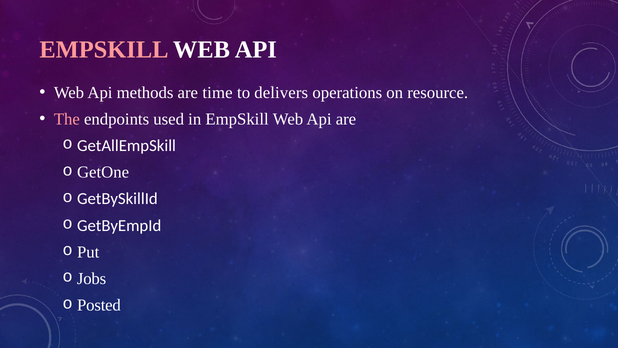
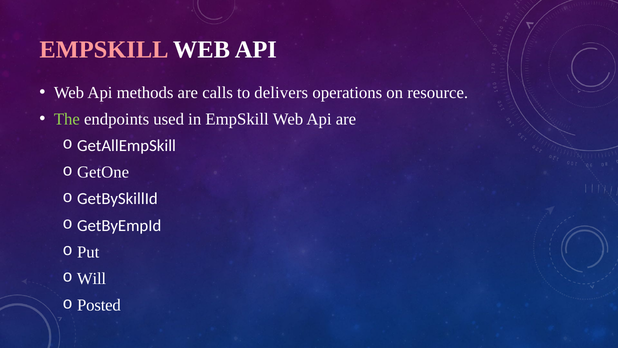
time: time -> calls (218, 92)
The colour: pink -> light green (67, 119)
Jobs: Jobs -> Will (92, 278)
